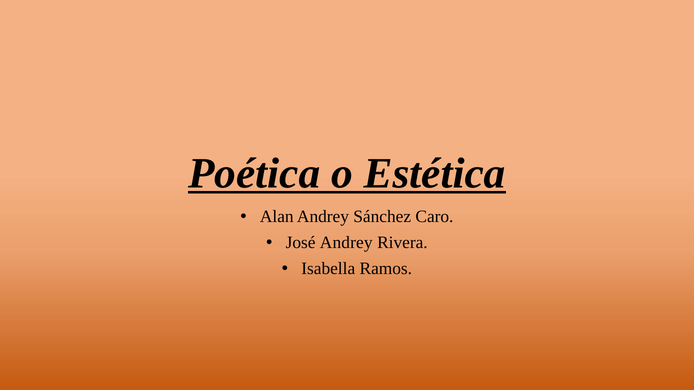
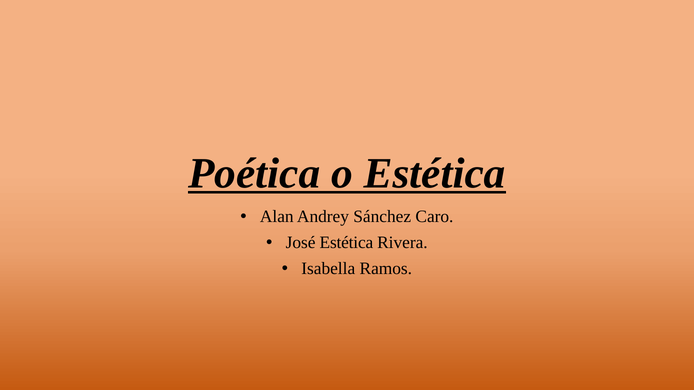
José Andrey: Andrey -> Estética (346, 243)
